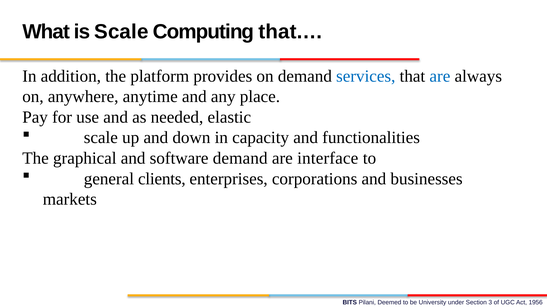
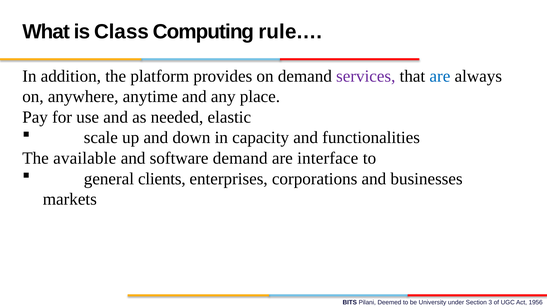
is Scale: Scale -> Class (121, 32)
that.…: that.… -> rule.… (291, 32)
services colour: blue -> purple (366, 76)
graphical: graphical -> available (85, 158)
